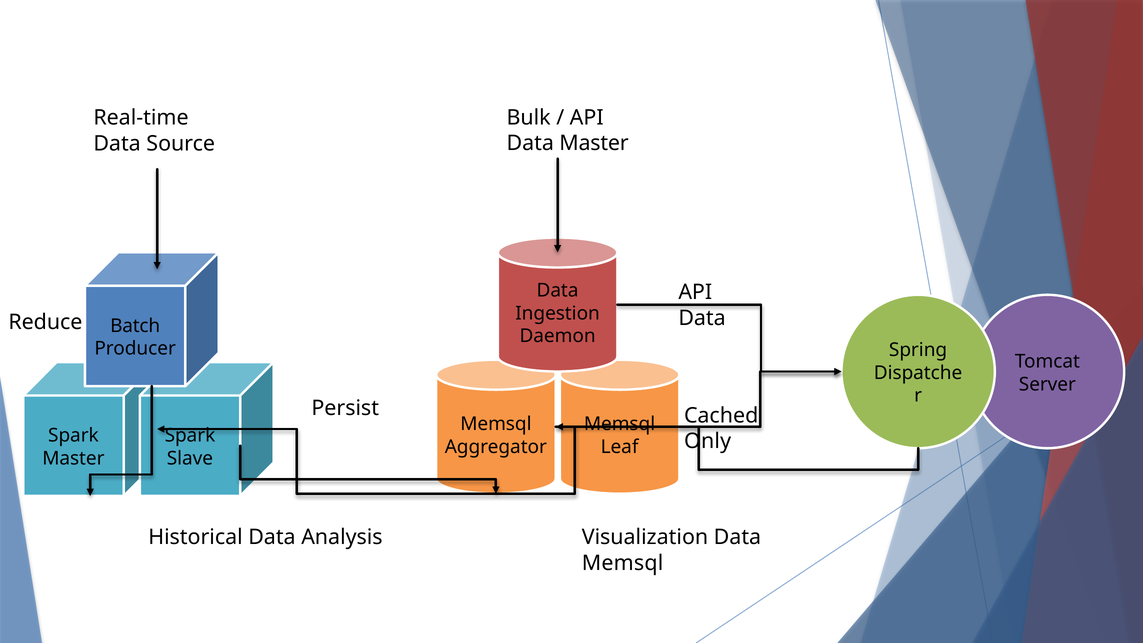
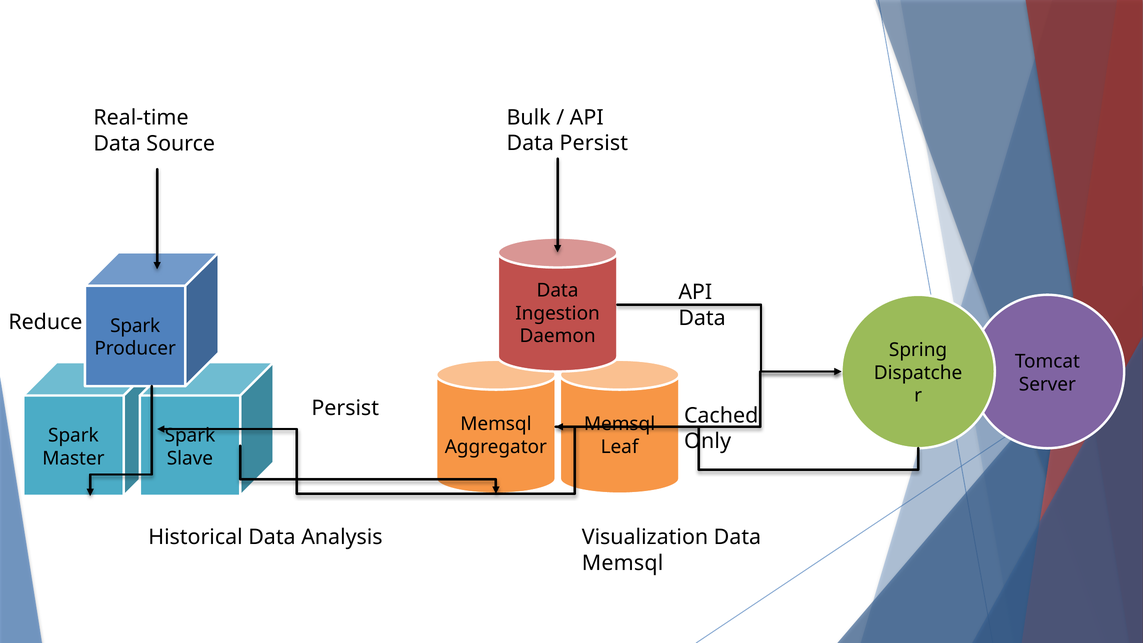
Data Master: Master -> Persist (594, 143)
Batch: Batch -> Spark (135, 326)
